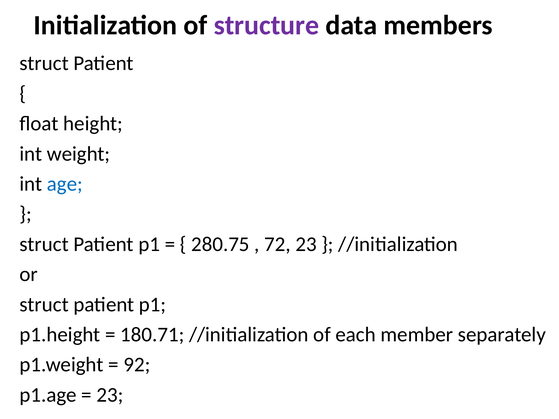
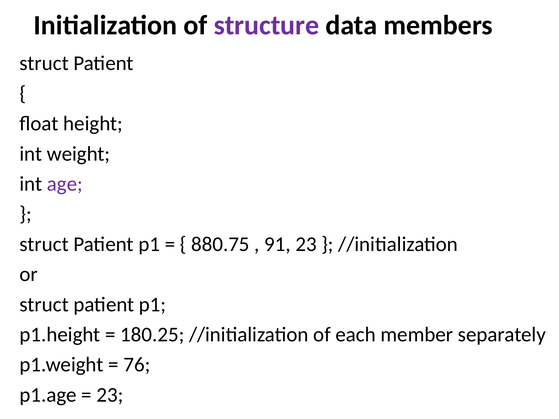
age colour: blue -> purple (65, 184)
280.75: 280.75 -> 880.75 (220, 244)
72: 72 -> 91 (277, 244)
180.71: 180.71 -> 180.25 (152, 335)
92: 92 -> 76 (137, 365)
